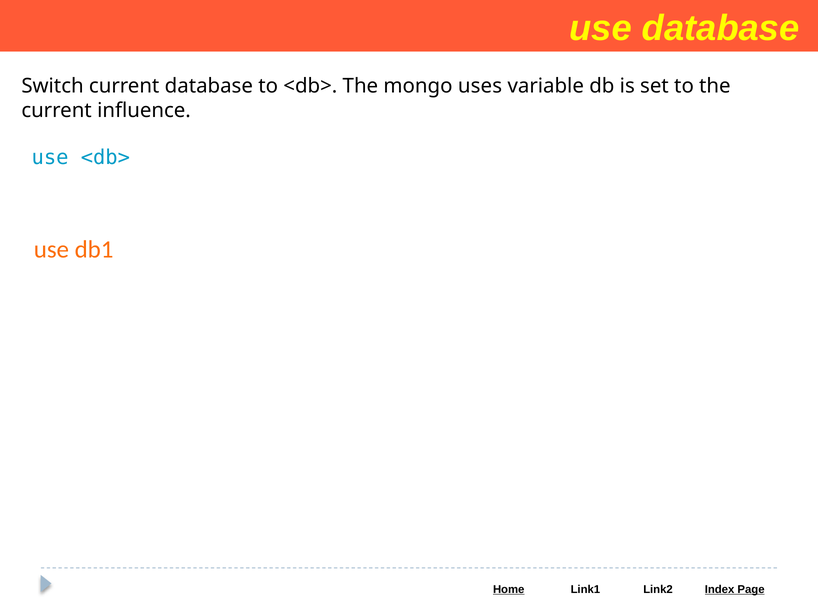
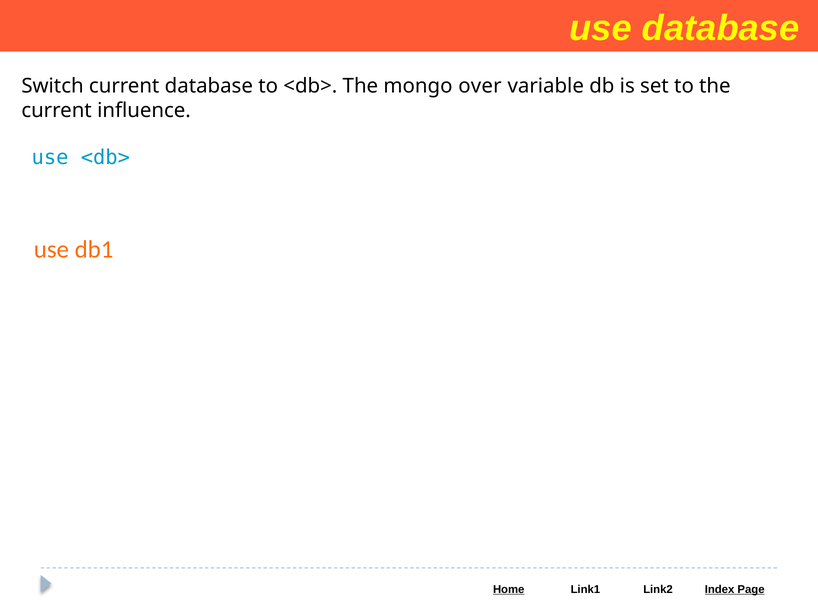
uses: uses -> over (480, 86)
